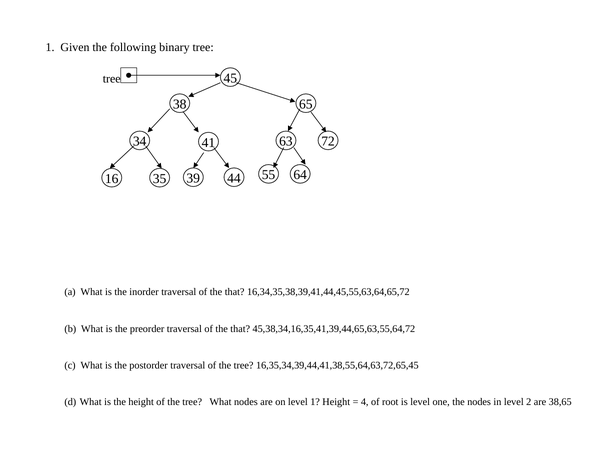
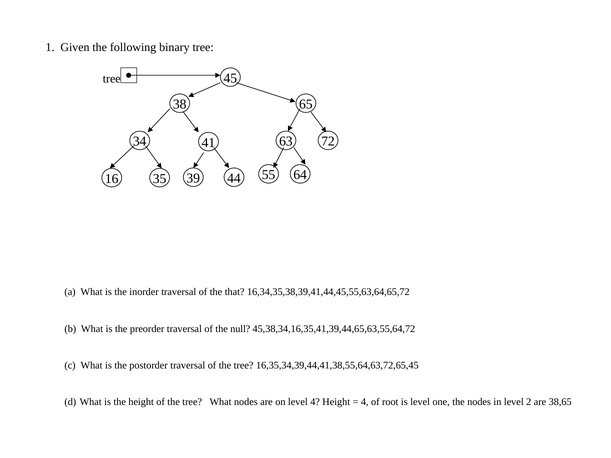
that: that -> null (240, 329)
level 1: 1 -> 4 (315, 402)
